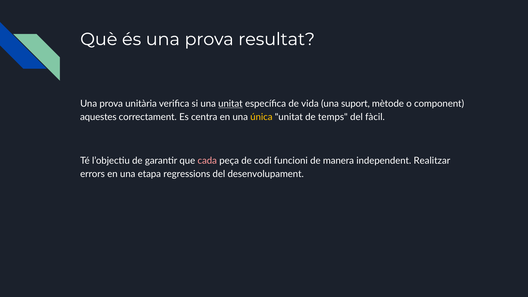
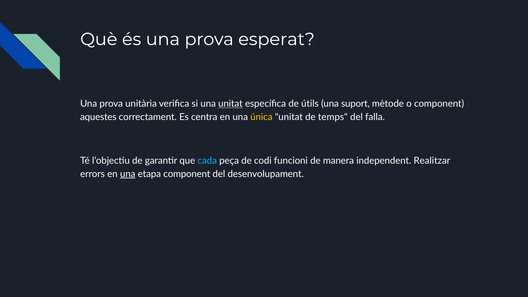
resultat: resultat -> esperat (277, 39)
vida: vida -> útils (310, 104)
fàcil: fàcil -> falla (375, 117)
cada colour: pink -> light blue (207, 161)
una underline: none -> present (128, 174)
etapa regressions: regressions -> component (187, 174)
